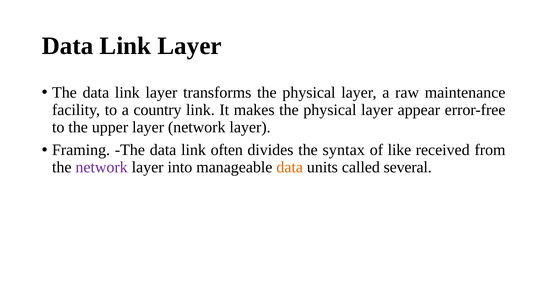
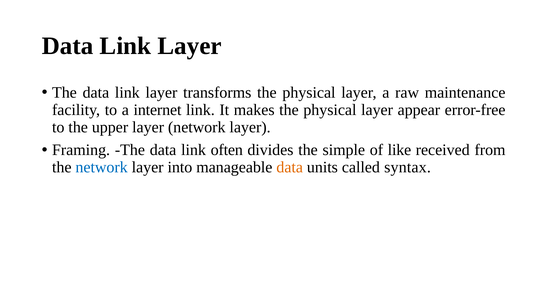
country: country -> internet (158, 110)
syntax: syntax -> simple (344, 150)
network colour: purple -> blue (102, 167)
several: several -> syntax (408, 167)
